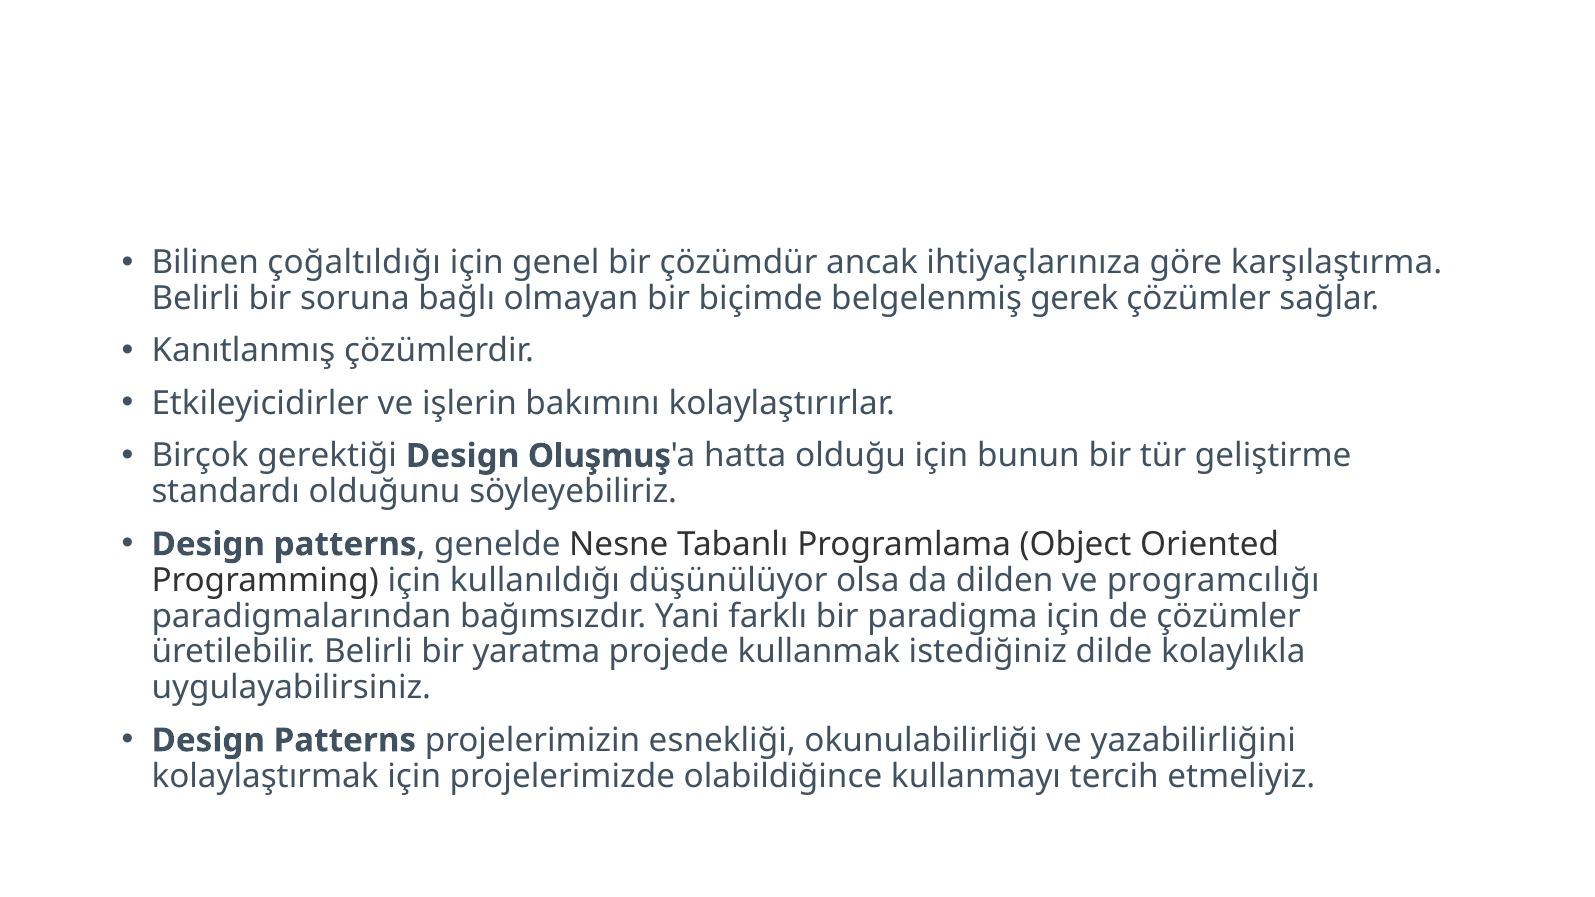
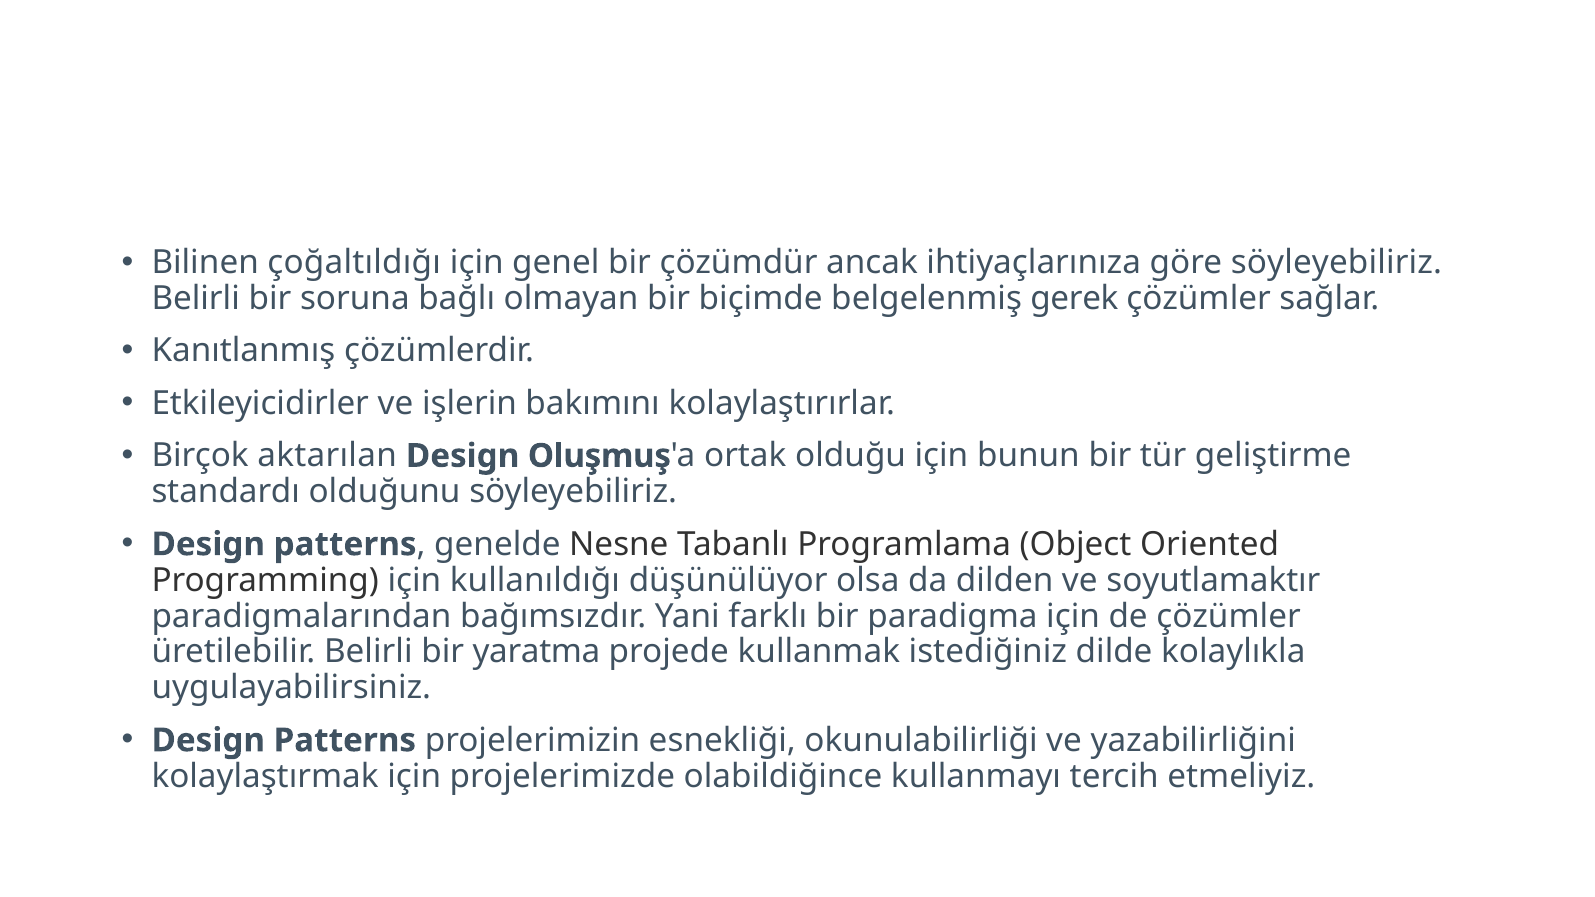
göre karşılaştırma: karşılaştırma -> söyleyebiliriz (1336, 263)
gerektiği: gerektiği -> aktarılan (327, 456)
hatta: hatta -> ortak (745, 456)
programcılığı: programcılığı -> soyutlamaktır (1213, 580)
